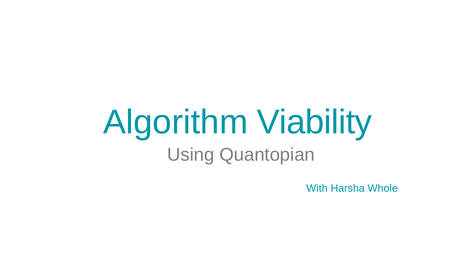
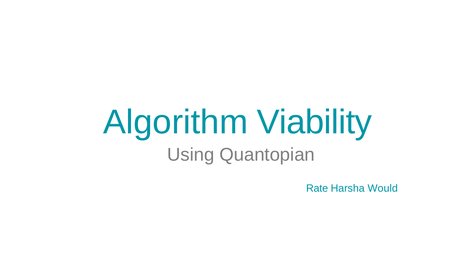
With: With -> Rate (317, 188)
Whole: Whole -> Would (383, 188)
